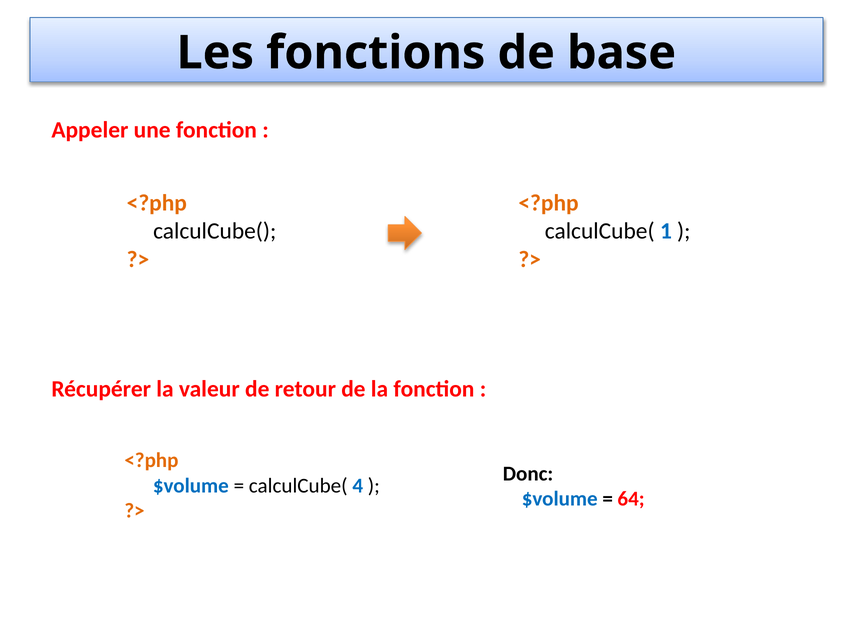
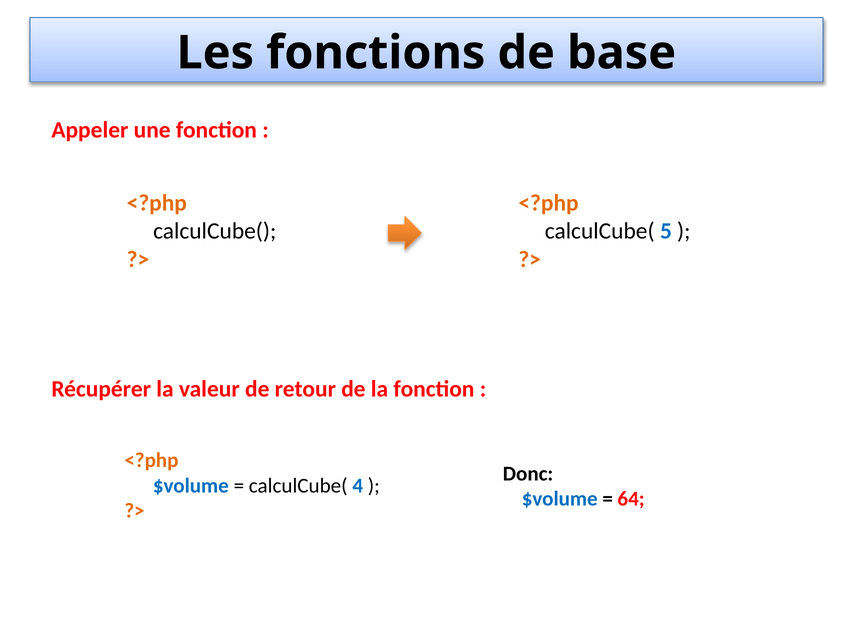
1: 1 -> 5 (666, 231)
